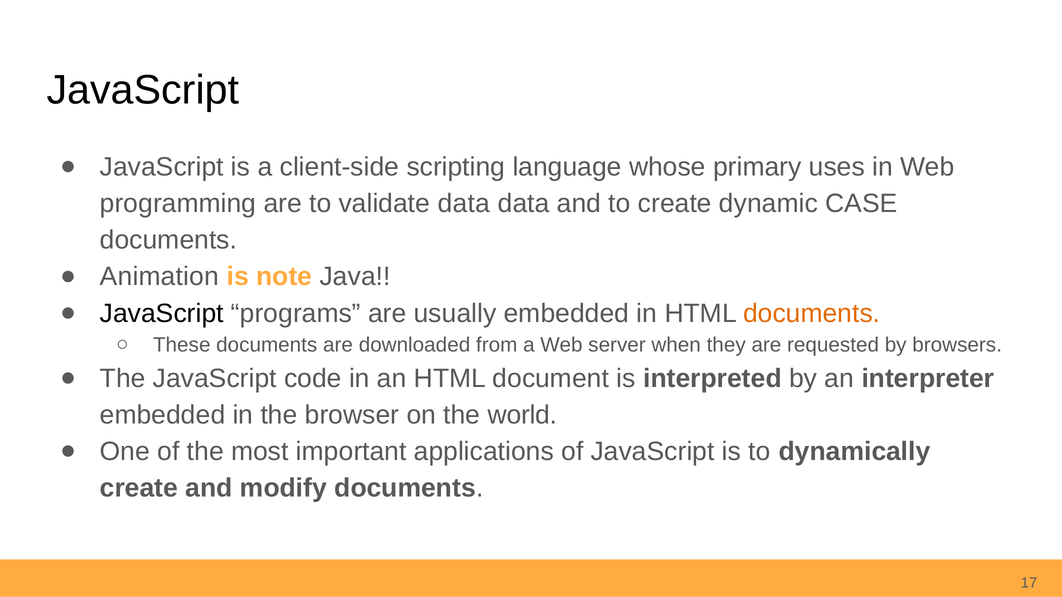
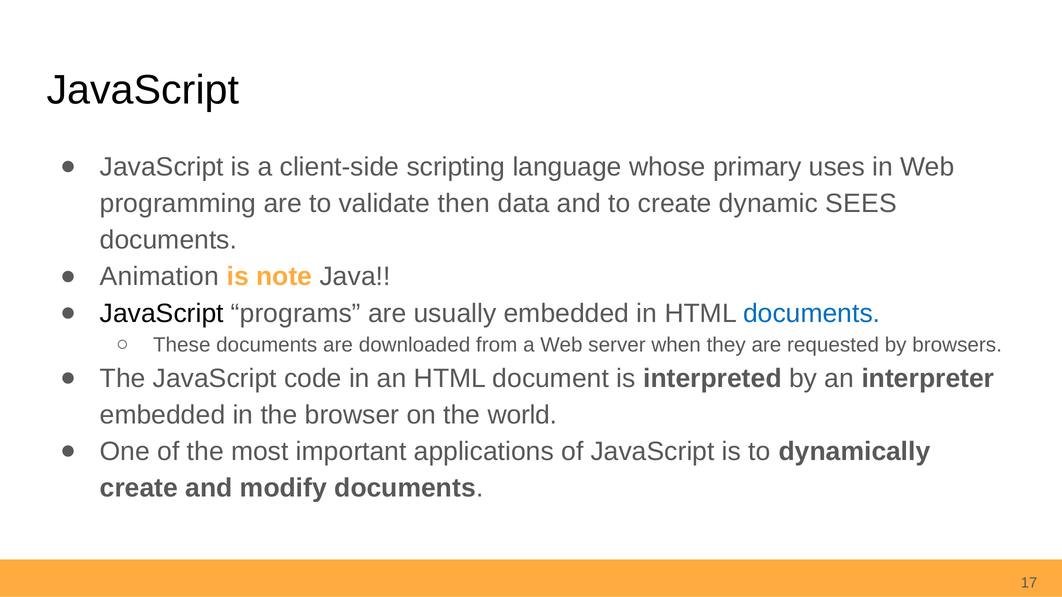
validate data: data -> then (464, 204)
CASE: CASE -> SEES (861, 204)
documents colour: orange -> blue (812, 314)
